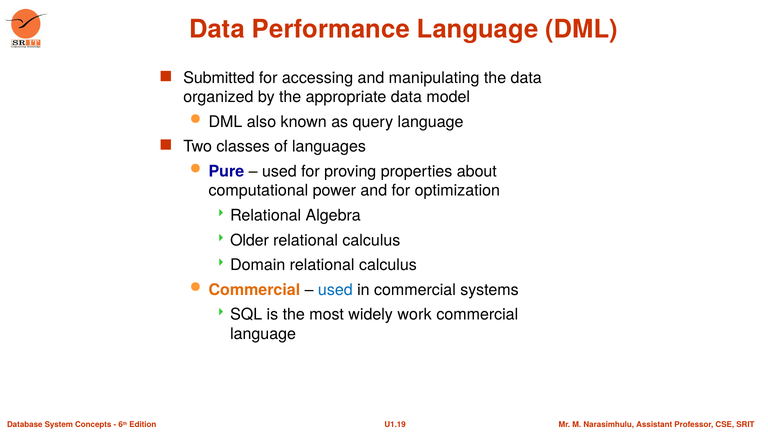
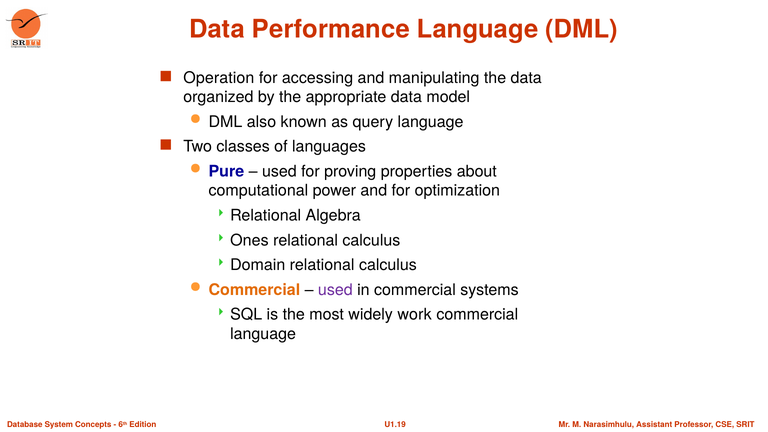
Submitted: Submitted -> Operation (219, 78)
Older: Older -> Ones (249, 240)
used colour: blue -> purple (335, 290)
